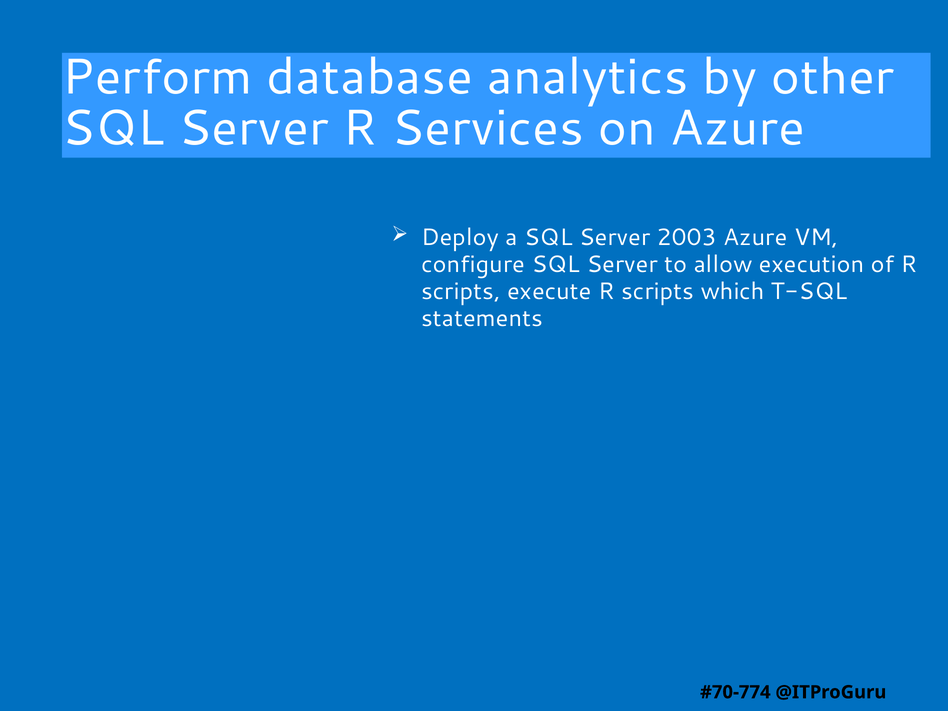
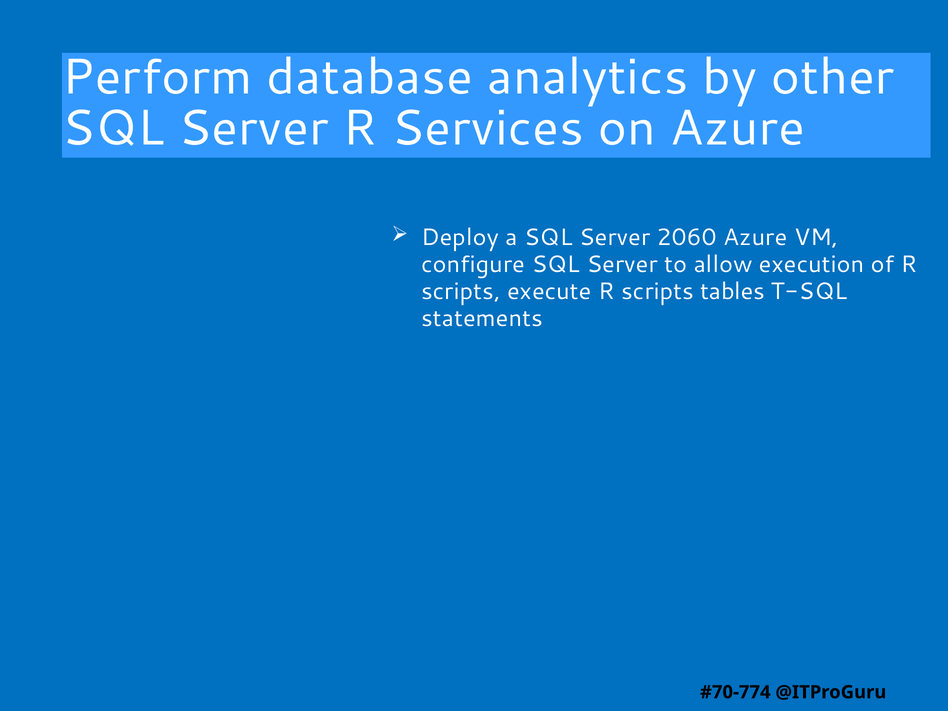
2003: 2003 -> 2060 (687, 237)
which: which -> tables (733, 291)
